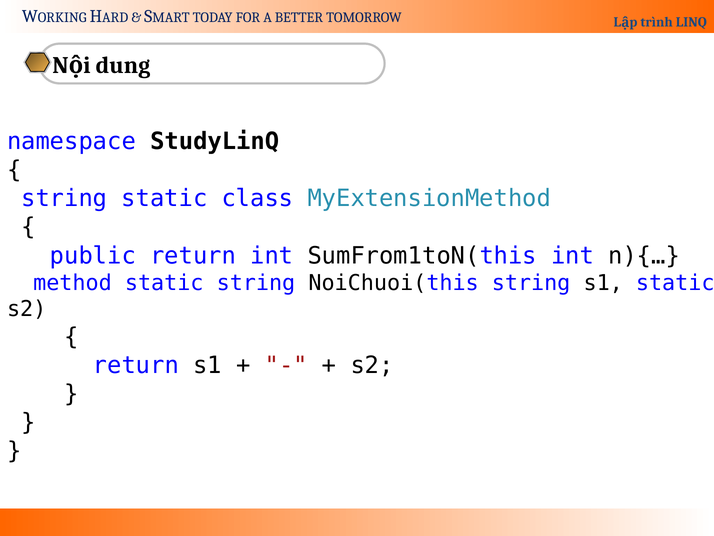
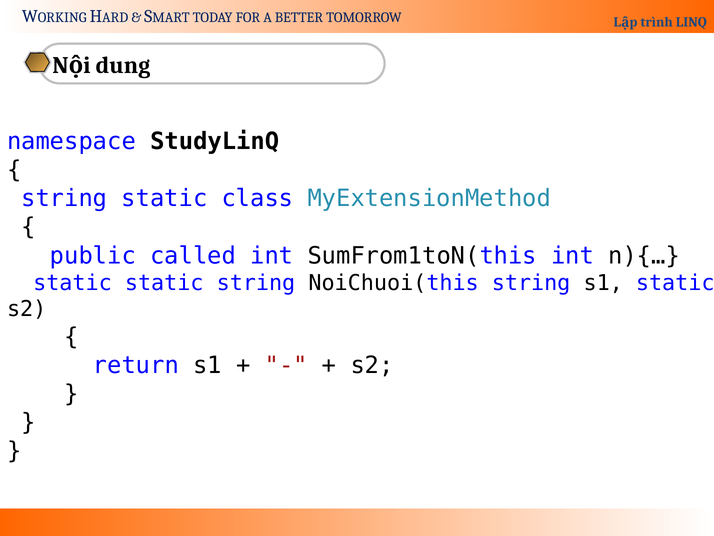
public return: return -> called (193, 255)
method: method -> static (72, 283)
